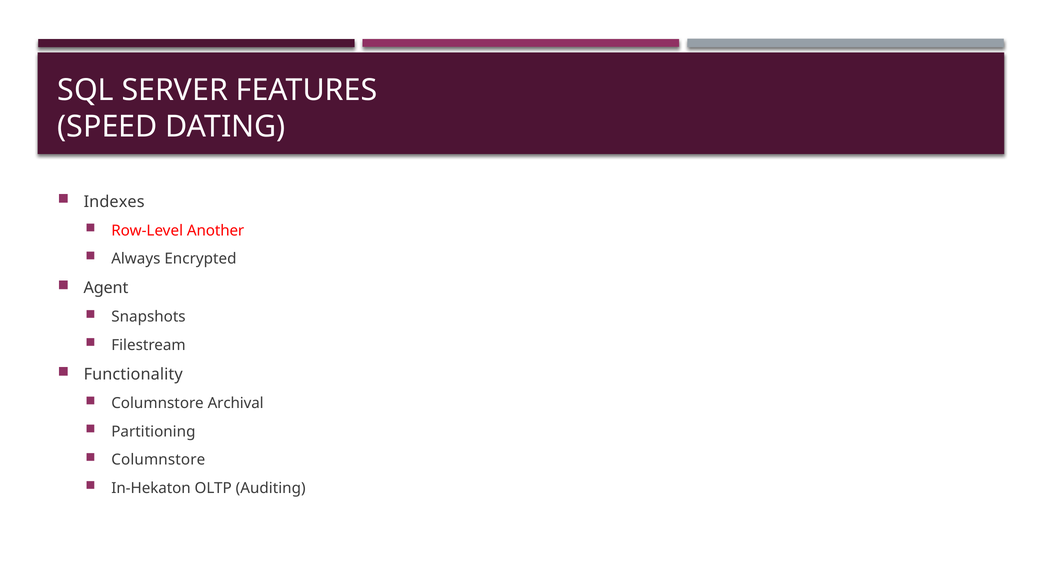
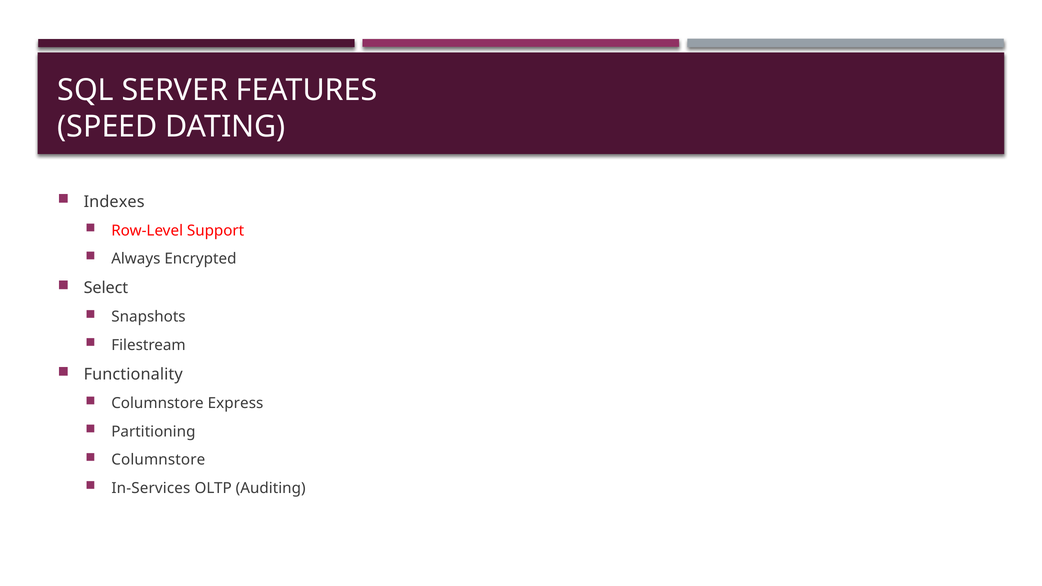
Another: Another -> Support (216, 231)
Agent: Agent -> Select (106, 288)
Archival: Archival -> Express (236, 403)
In-Hekaton: In-Hekaton -> In-Services (151, 488)
